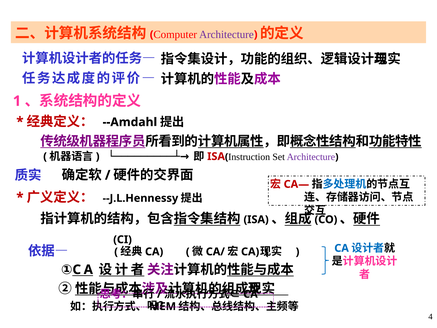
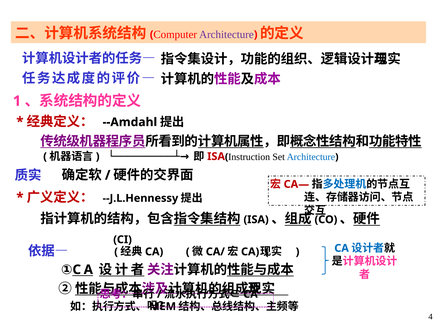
Architecture colour: purple -> blue (311, 157)
